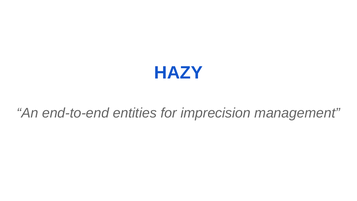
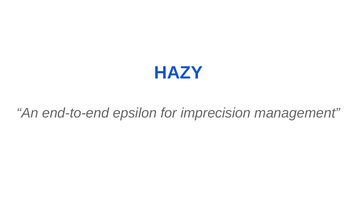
entities: entities -> epsilon (135, 113)
